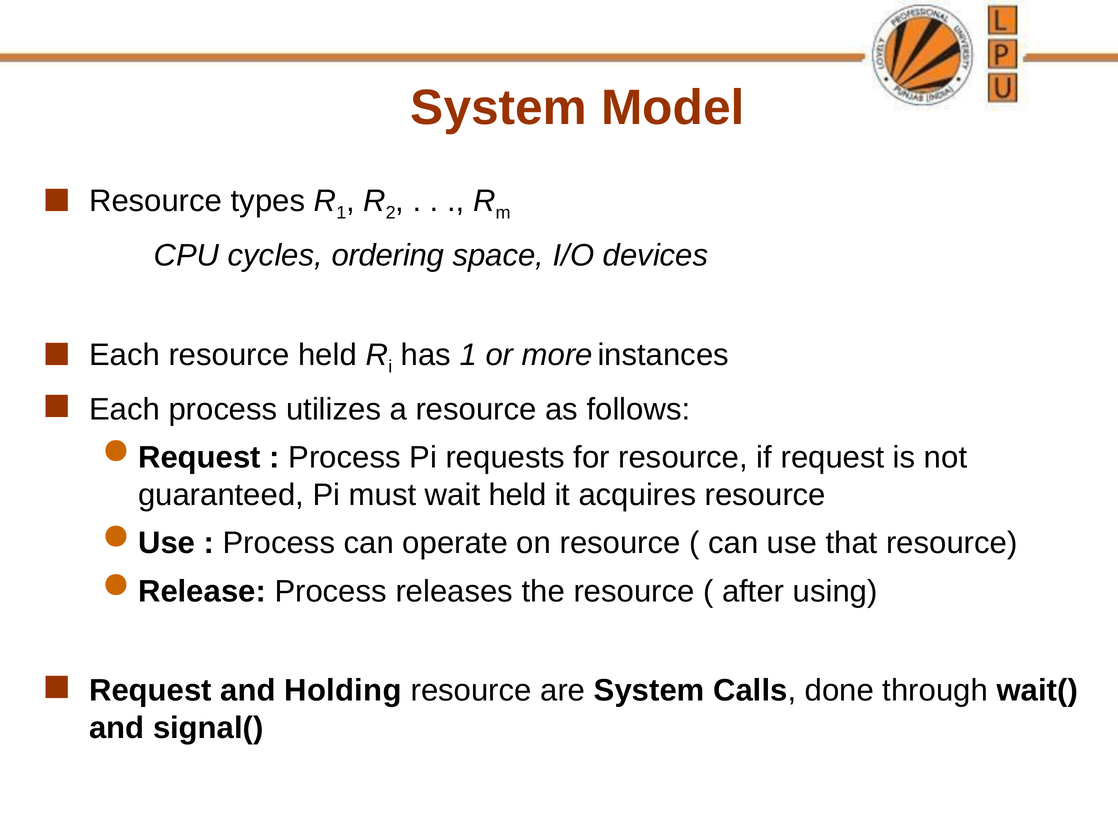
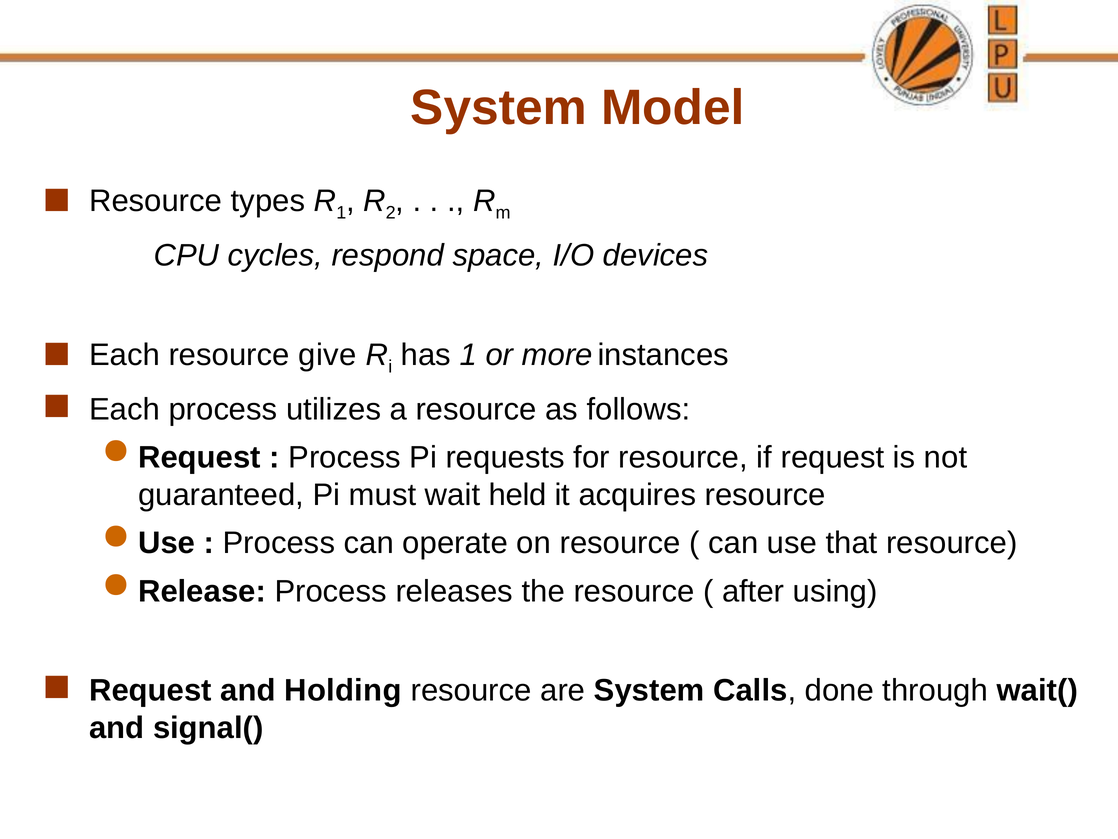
ordering: ordering -> respond (388, 255)
resource held: held -> give (327, 355)
